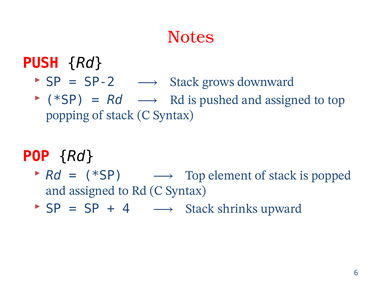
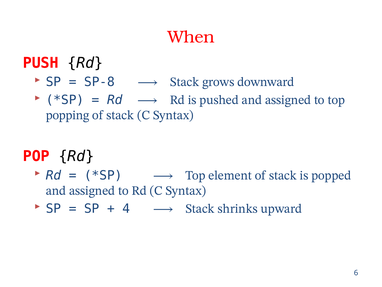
Notes: Notes -> When (191, 37)
SP-2: SP-2 -> SP-8 (99, 82)
